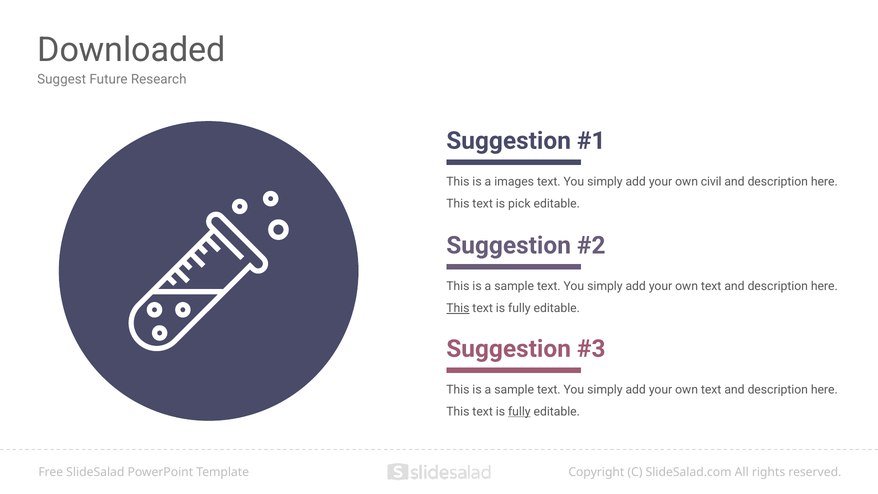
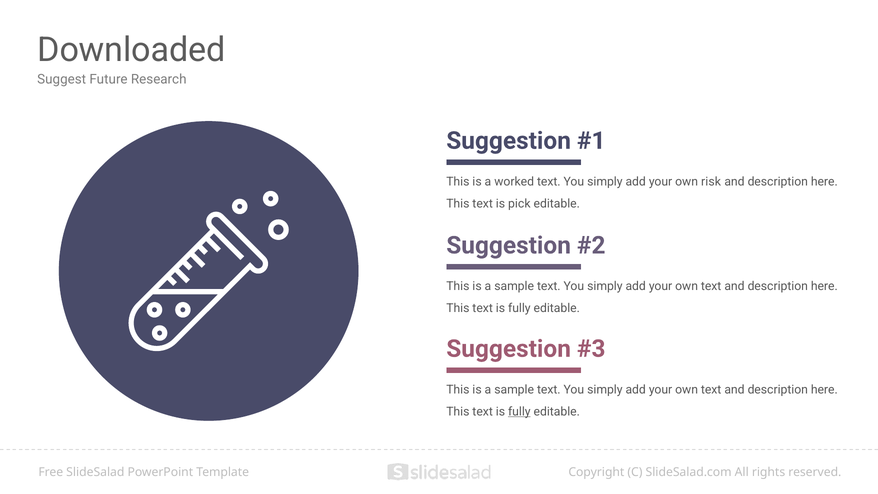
images: images -> worked (514, 182)
civil: civil -> risk (711, 182)
This underline: present -> none (458, 308)
